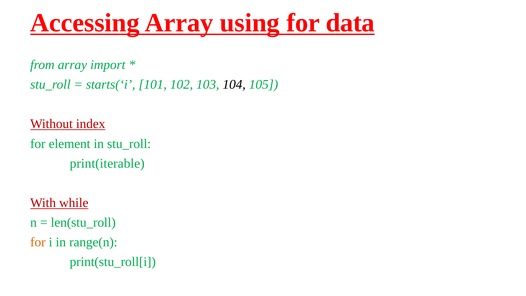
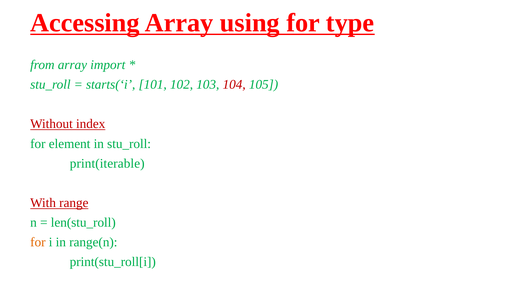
data: data -> type (350, 23)
104 colour: black -> red (234, 85)
while: while -> range (74, 203)
